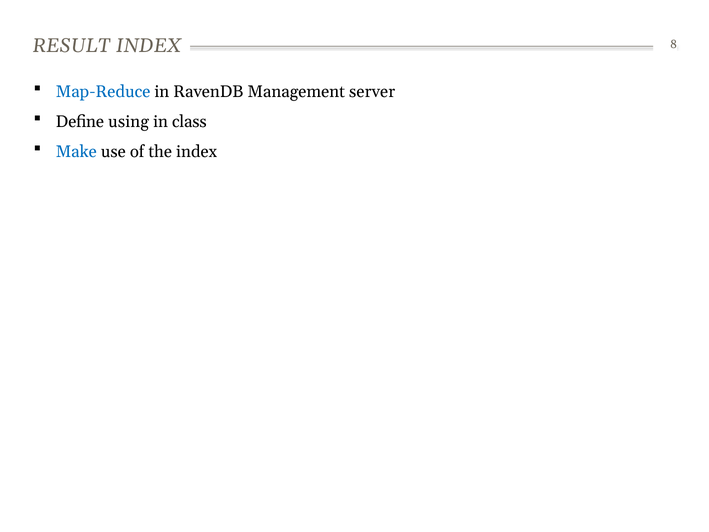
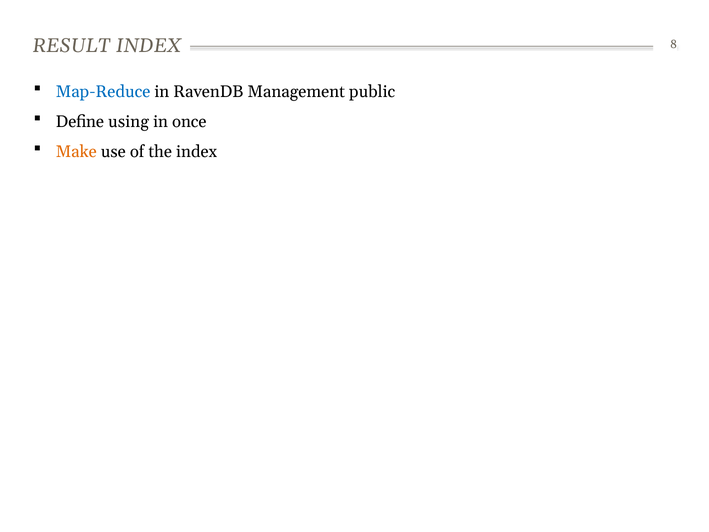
server: server -> public (372, 91)
class: class -> once (189, 121)
Make colour: blue -> orange (76, 151)
